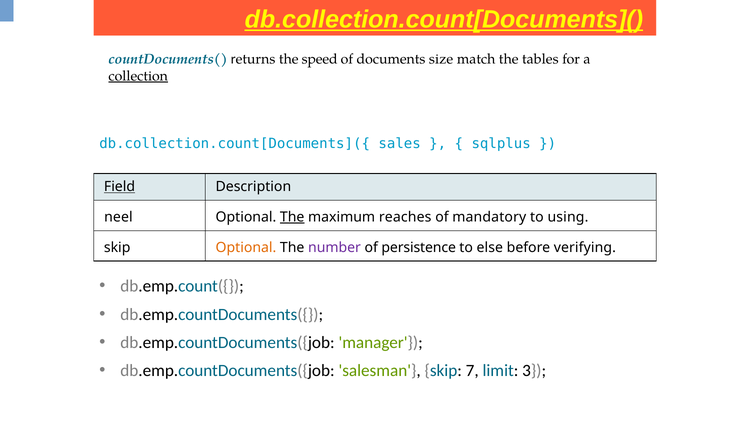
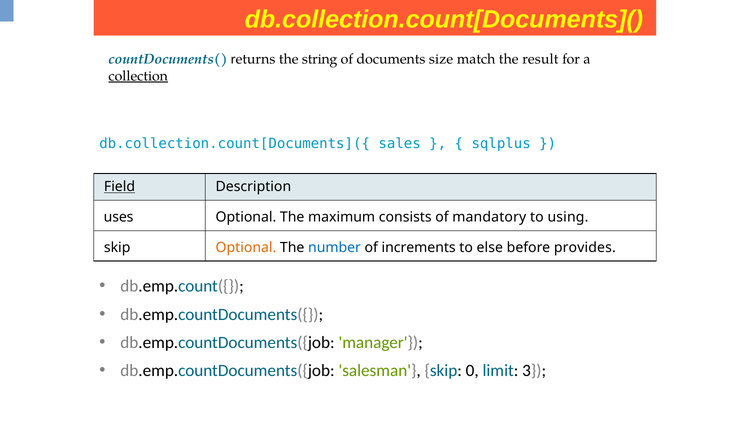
db.collection.count[Documents]( underline: present -> none (444, 20)
speed: speed -> string (320, 59)
tables: tables -> result (540, 59)
neel: neel -> uses (119, 217)
The underline: present -> none (292, 217)
reaches: reaches -> consists (405, 217)
number colour: purple -> blue (335, 247)
persistence: persistence -> increments (419, 247)
verifying: verifying -> provides (585, 247)
7: 7 -> 0 (472, 370)
